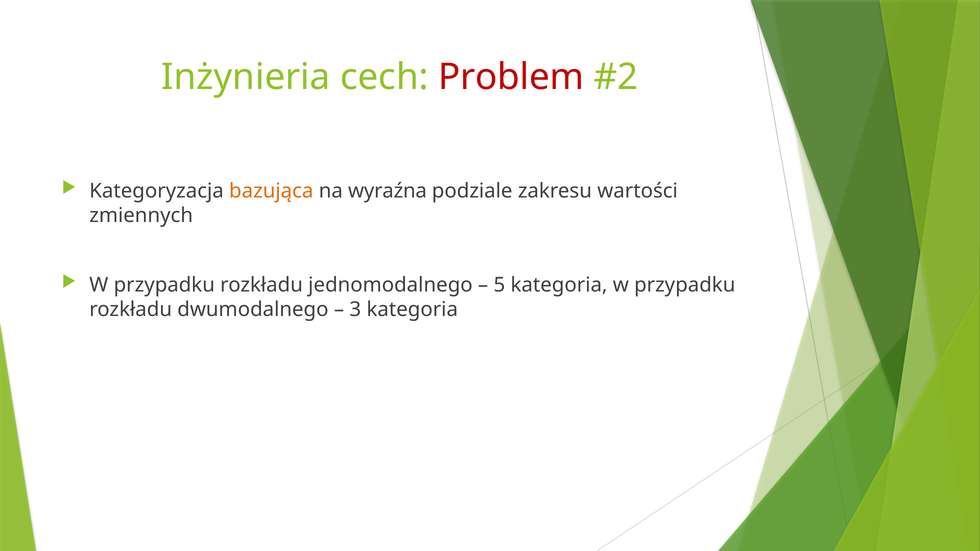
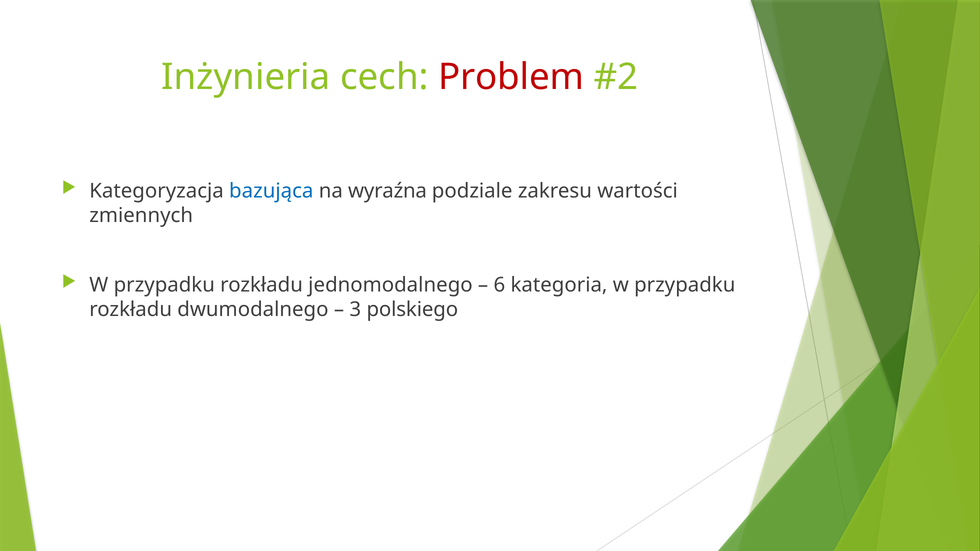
bazująca colour: orange -> blue (271, 191)
5: 5 -> 6 (499, 285)
3 kategoria: kategoria -> polskiego (412, 310)
